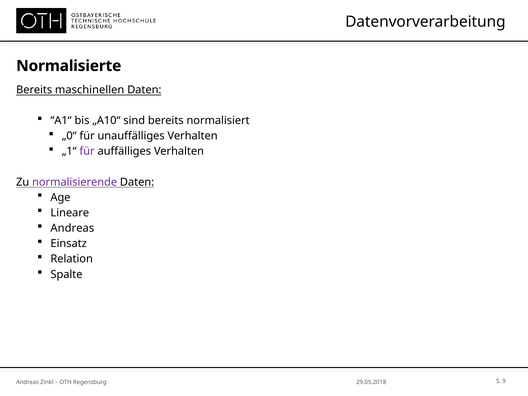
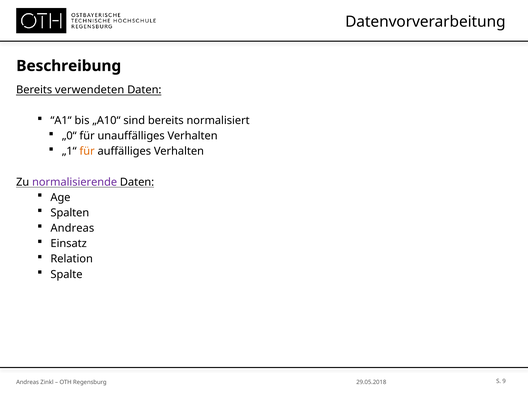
Normalisierte: Normalisierte -> Beschreibung (69, 66)
maschinellen: maschinellen -> verwendeten (90, 90)
für colour: purple -> orange (87, 151)
Lineare: Lineare -> Spalten (70, 213)
